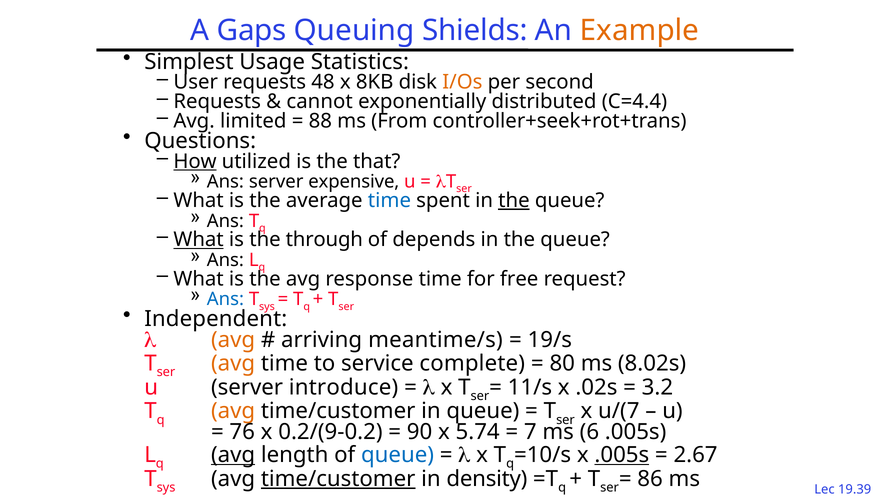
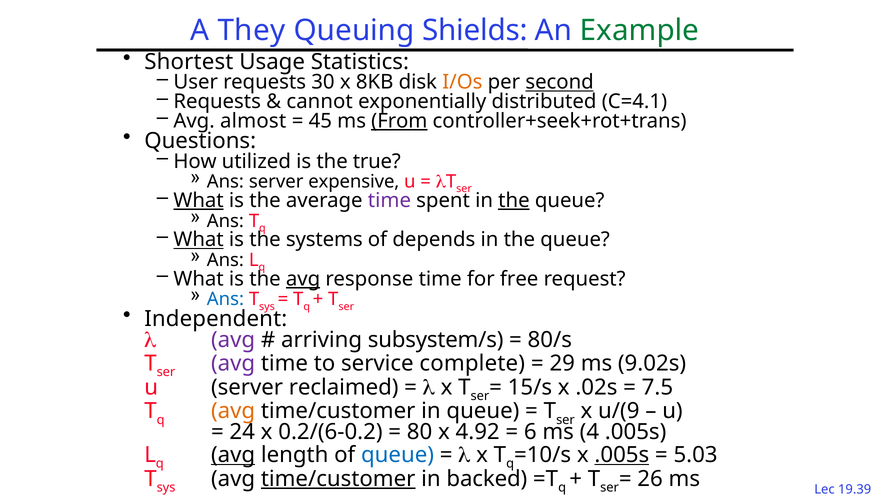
Gaps: Gaps -> They (251, 30)
Example colour: orange -> green (640, 30)
Simplest: Simplest -> Shortest (189, 62)
48: 48 -> 30 (323, 82)
second underline: none -> present (560, 82)
C=4.4: C=4.4 -> C=4.1 (634, 102)
limited: limited -> almost (253, 121)
88: 88 -> 45 (320, 121)
From underline: none -> present (399, 121)
How underline: present -> none (195, 162)
that: that -> true (377, 162)
What underline: none -> present (199, 201)
time colour: blue -> purple (389, 201)
through: through -> systems (324, 240)
avg underline: none -> present (303, 279)
avg colour: orange -> purple (233, 341)
meantime/s: meantime/s -> subsystem/s (436, 341)
19/s: 19/s -> 80/s (550, 341)
avg colour: orange -> purple (233, 364)
80: 80 -> 29 (562, 364)
8.02s: 8.02s -> 9.02s (652, 364)
introduce: introduce -> reclaimed (344, 388)
11/s: 11/s -> 15/s (530, 388)
3.2: 3.2 -> 7.5 (657, 388)
u/(7: u/(7 -> u/(9 (619, 412)
76: 76 -> 24 (242, 432)
0.2/(9-0.2: 0.2/(9-0.2 -> 0.2/(6-0.2 (330, 432)
90: 90 -> 80 (420, 432)
5.74: 5.74 -> 4.92 (478, 432)
7: 7 -> 6 (530, 432)
6: 6 -> 4 (589, 432)
2.67: 2.67 -> 5.03 (696, 456)
density: density -> backed (487, 479)
86: 86 -> 26 (650, 479)
